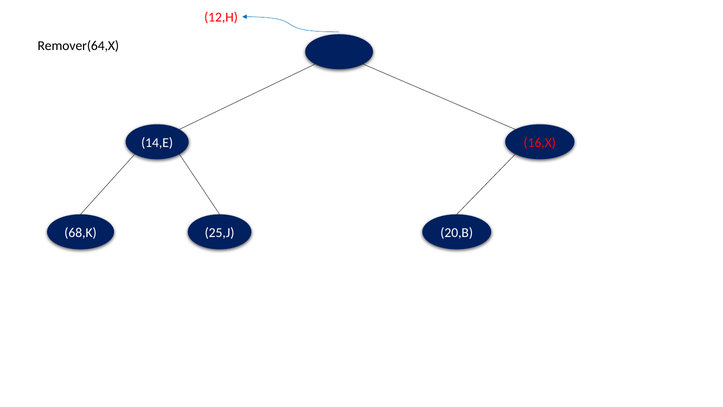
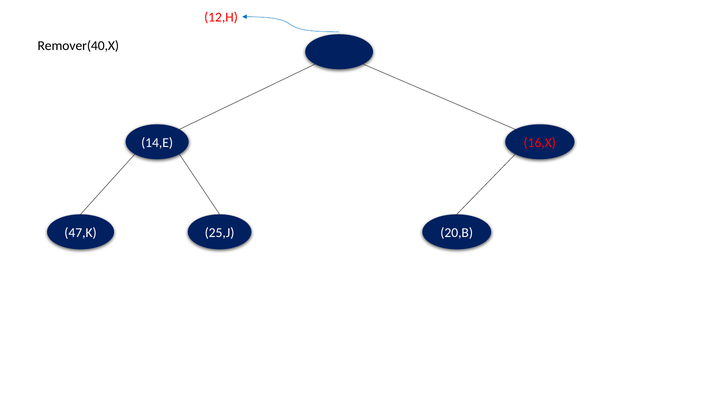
Remover(64,X: Remover(64,X -> Remover(40,X (78, 46)
68,K: 68,K -> 47,K (80, 233)
